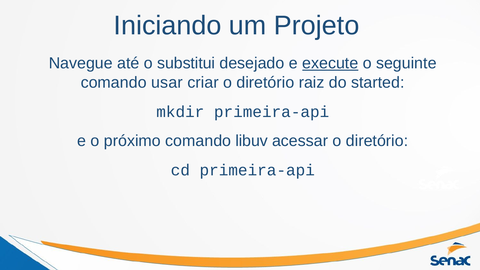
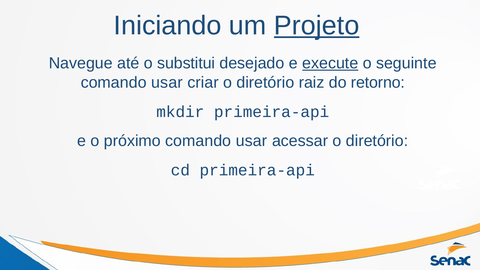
Projeto underline: none -> present (317, 25)
started: started -> retorno (378, 83)
próximo comando libuv: libuv -> usar (252, 141)
